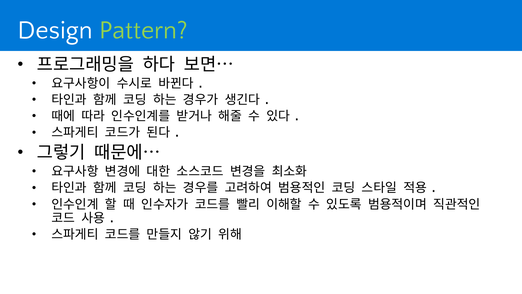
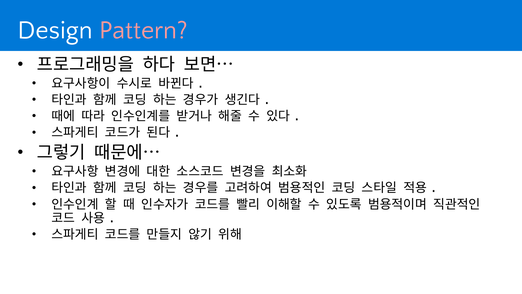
Pattern colour: light green -> pink (143, 30)
